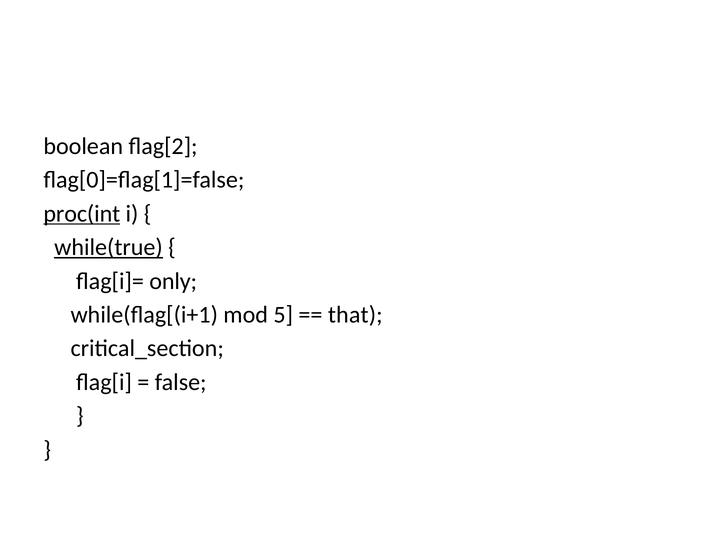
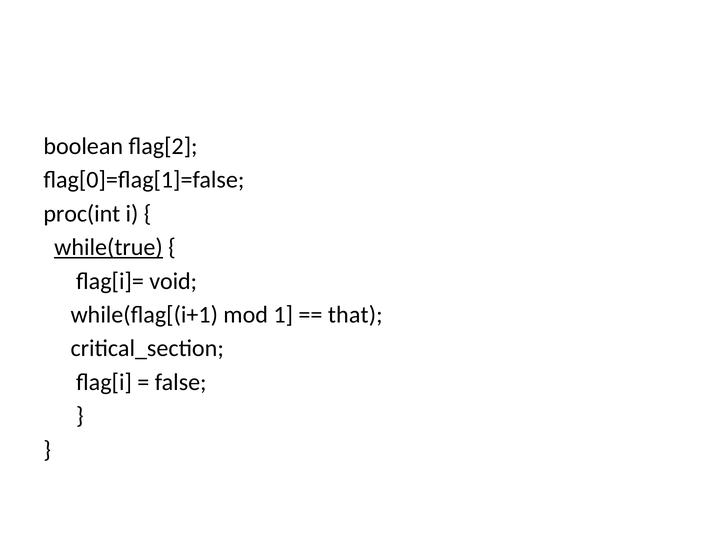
proc(int underline: present -> none (82, 214)
only: only -> void (173, 281)
5: 5 -> 1 (283, 315)
